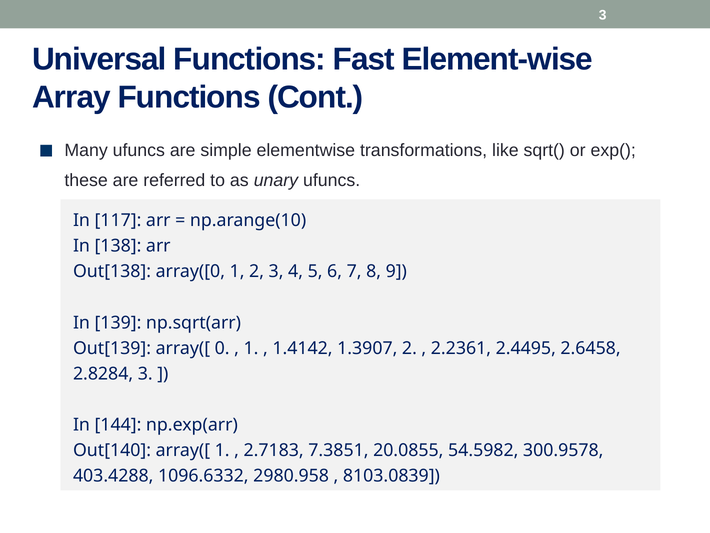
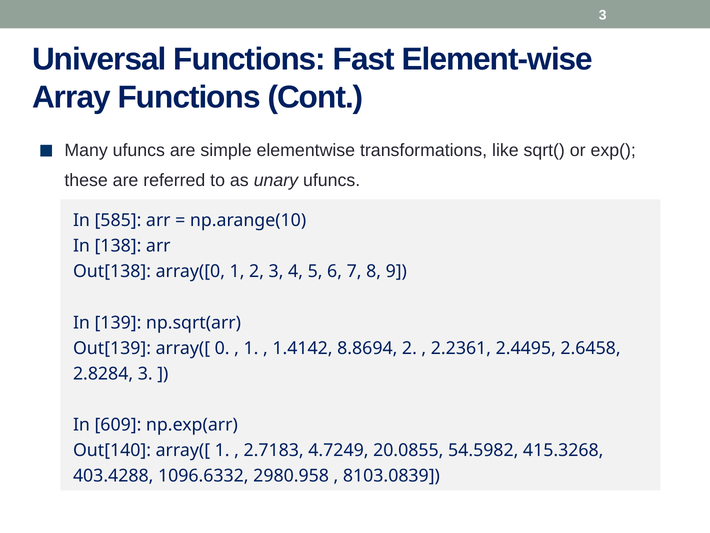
117: 117 -> 585 (118, 220)
1.3907: 1.3907 -> 8.8694 (367, 348)
144: 144 -> 609 (118, 425)
7.3851: 7.3851 -> 4.7249 (338, 450)
300.9578: 300.9578 -> 415.3268 (563, 450)
